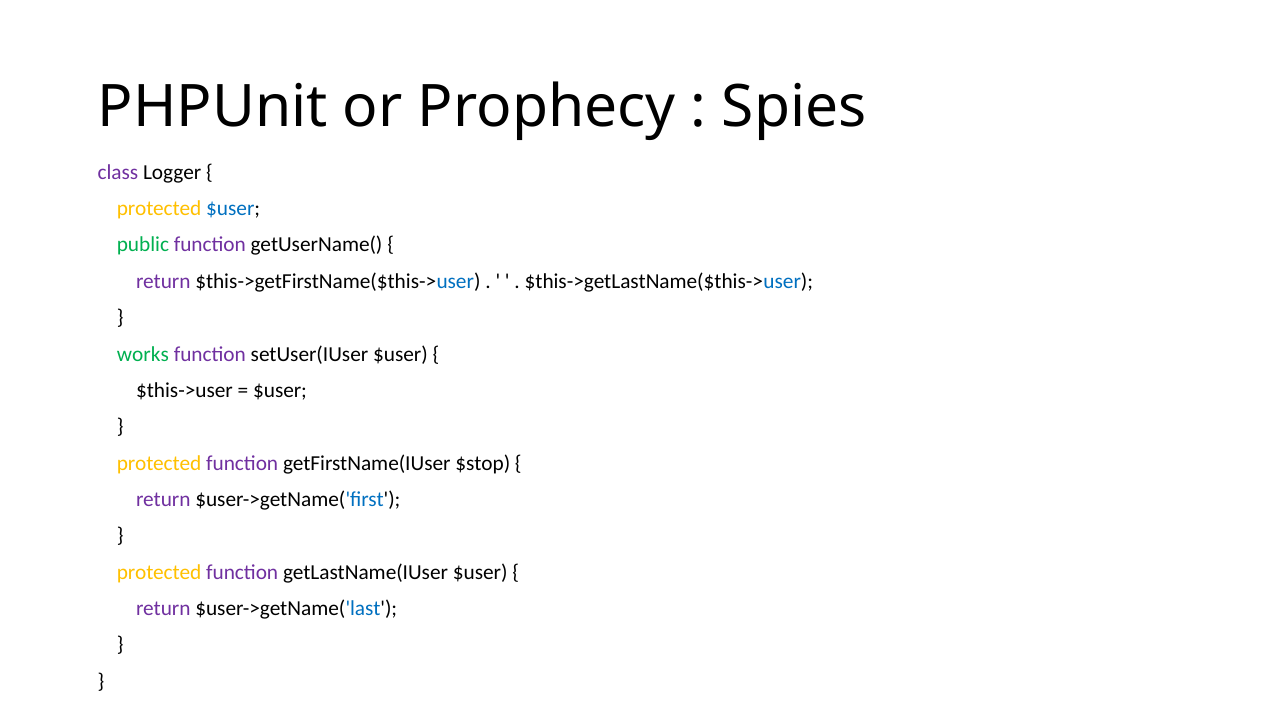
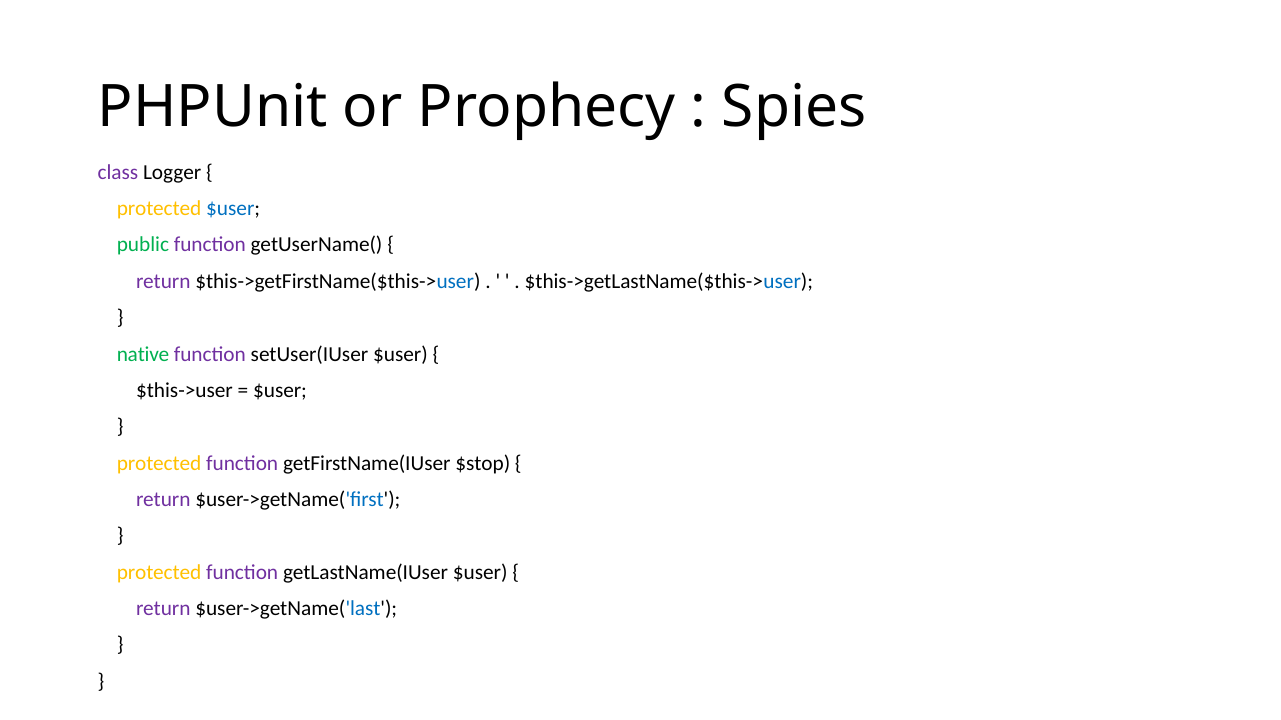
works: works -> native (143, 354)
